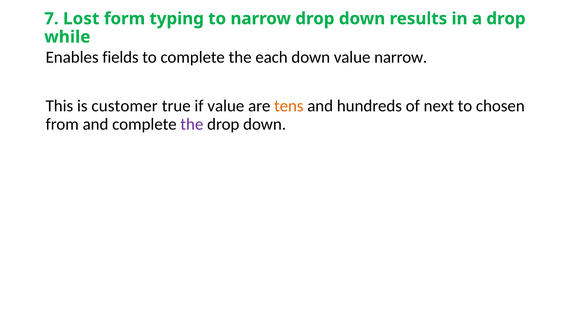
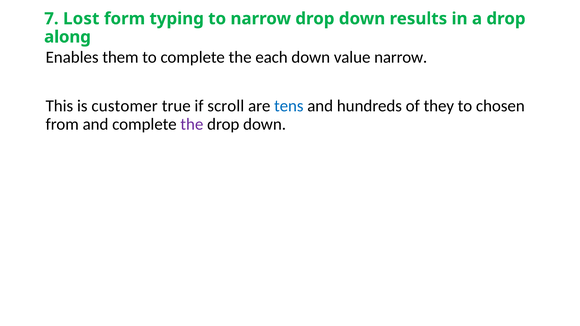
while: while -> along (67, 37)
fields: fields -> them (120, 57)
if value: value -> scroll (226, 106)
tens colour: orange -> blue (289, 106)
next: next -> they (439, 106)
